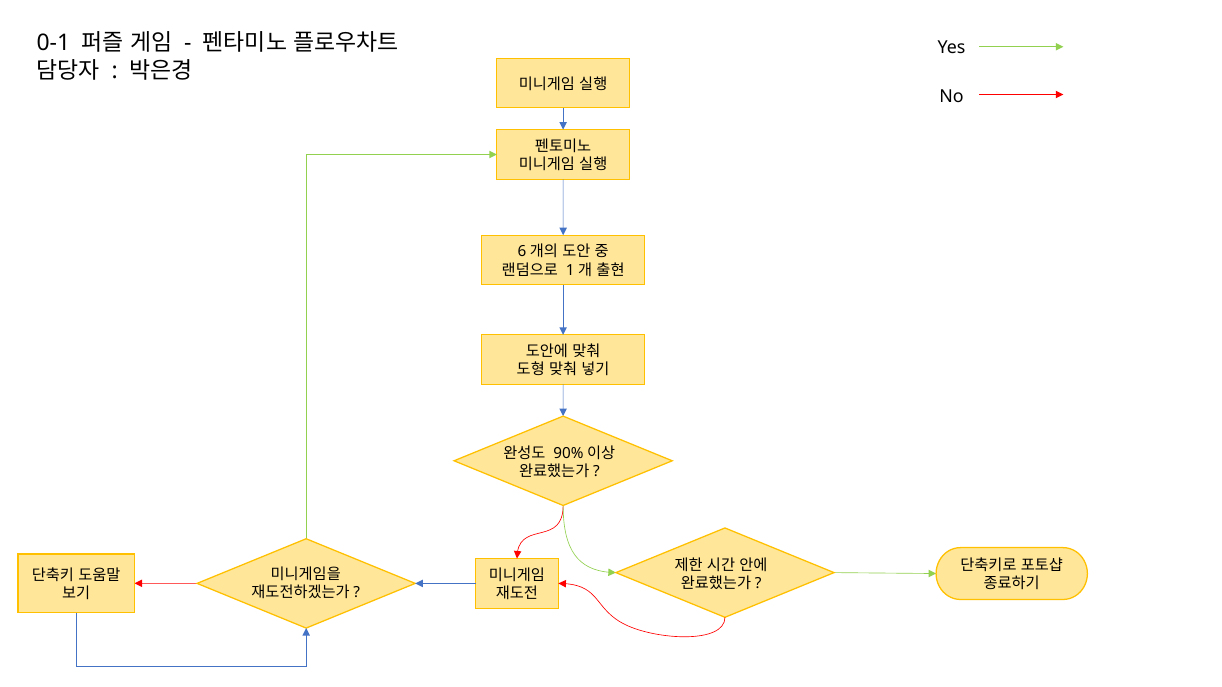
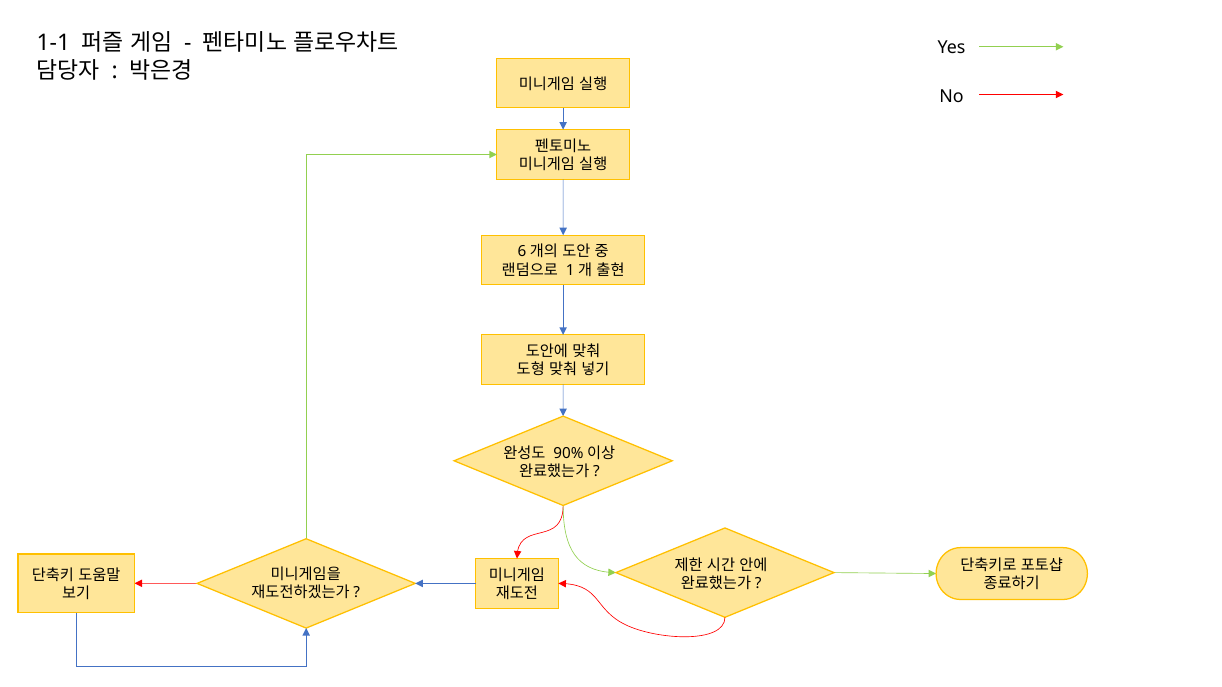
0-1: 0-1 -> 1-1 (53, 43)
